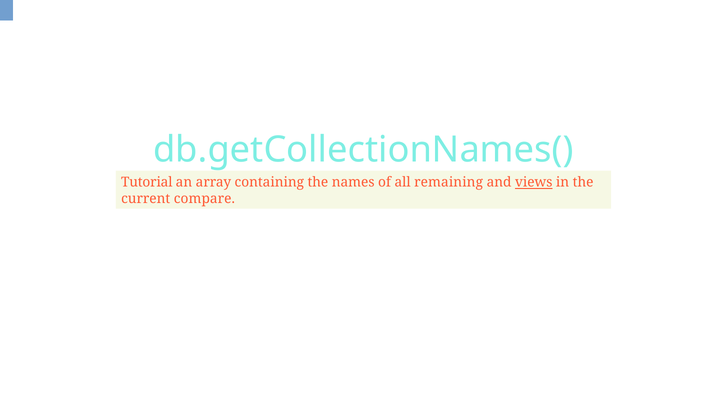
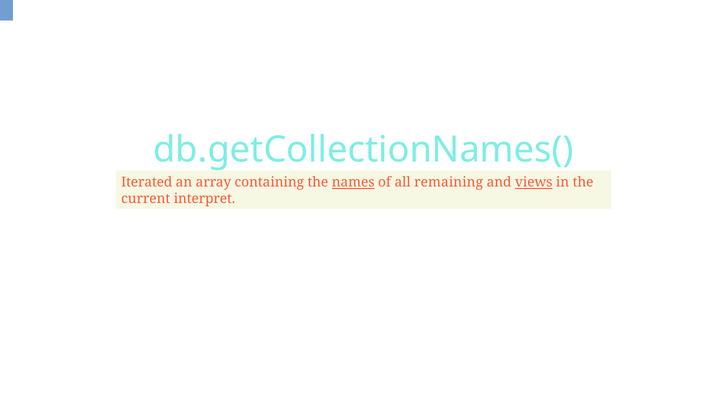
Tutorial: Tutorial -> Iterated (147, 182)
names underline: none -> present (353, 182)
compare: compare -> interpret (204, 199)
